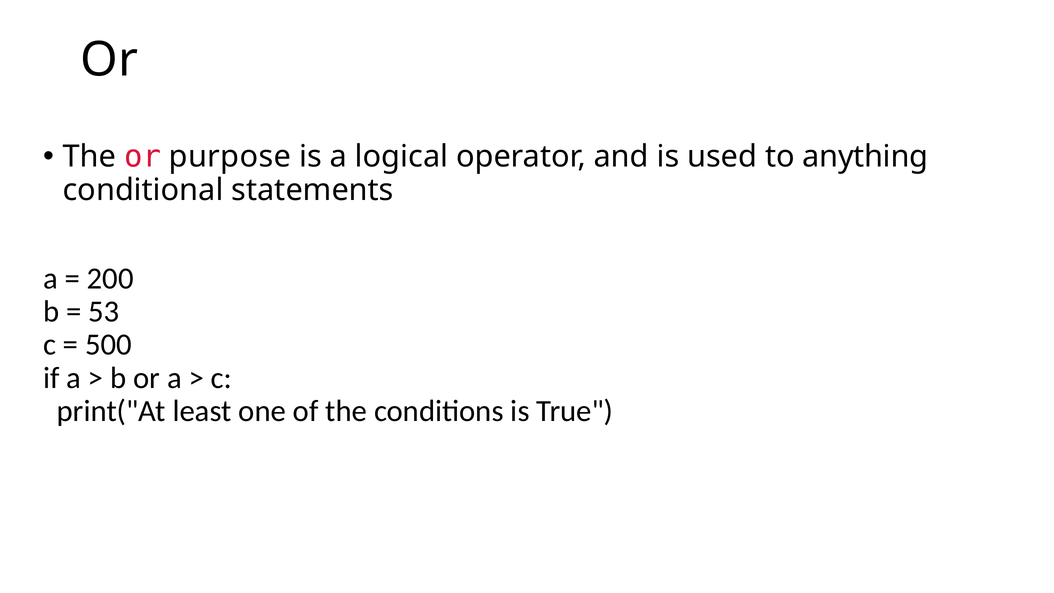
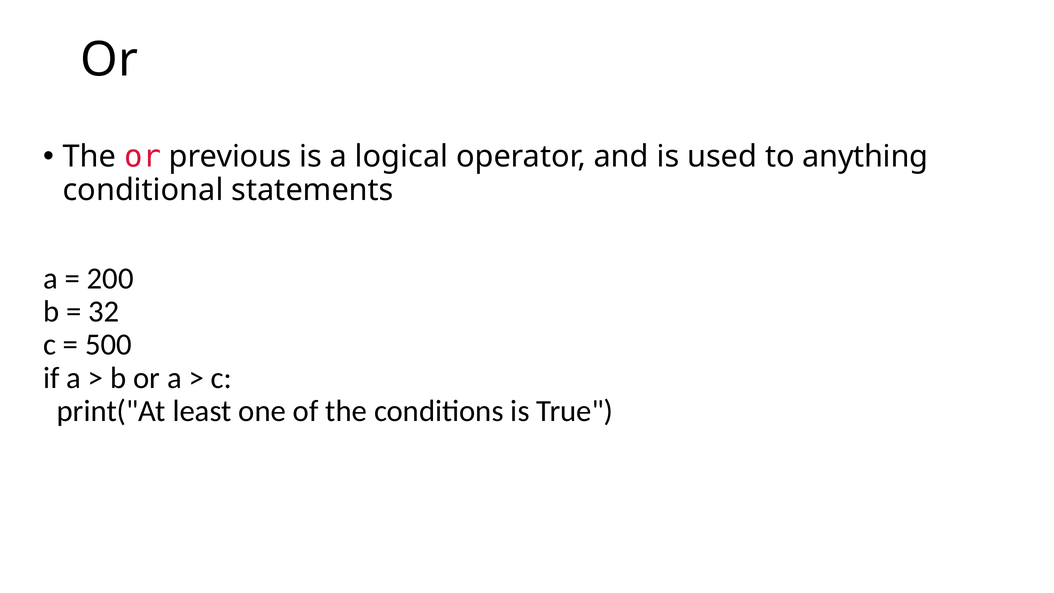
purpose: purpose -> previous (230, 157)
53: 53 -> 32 (104, 312)
